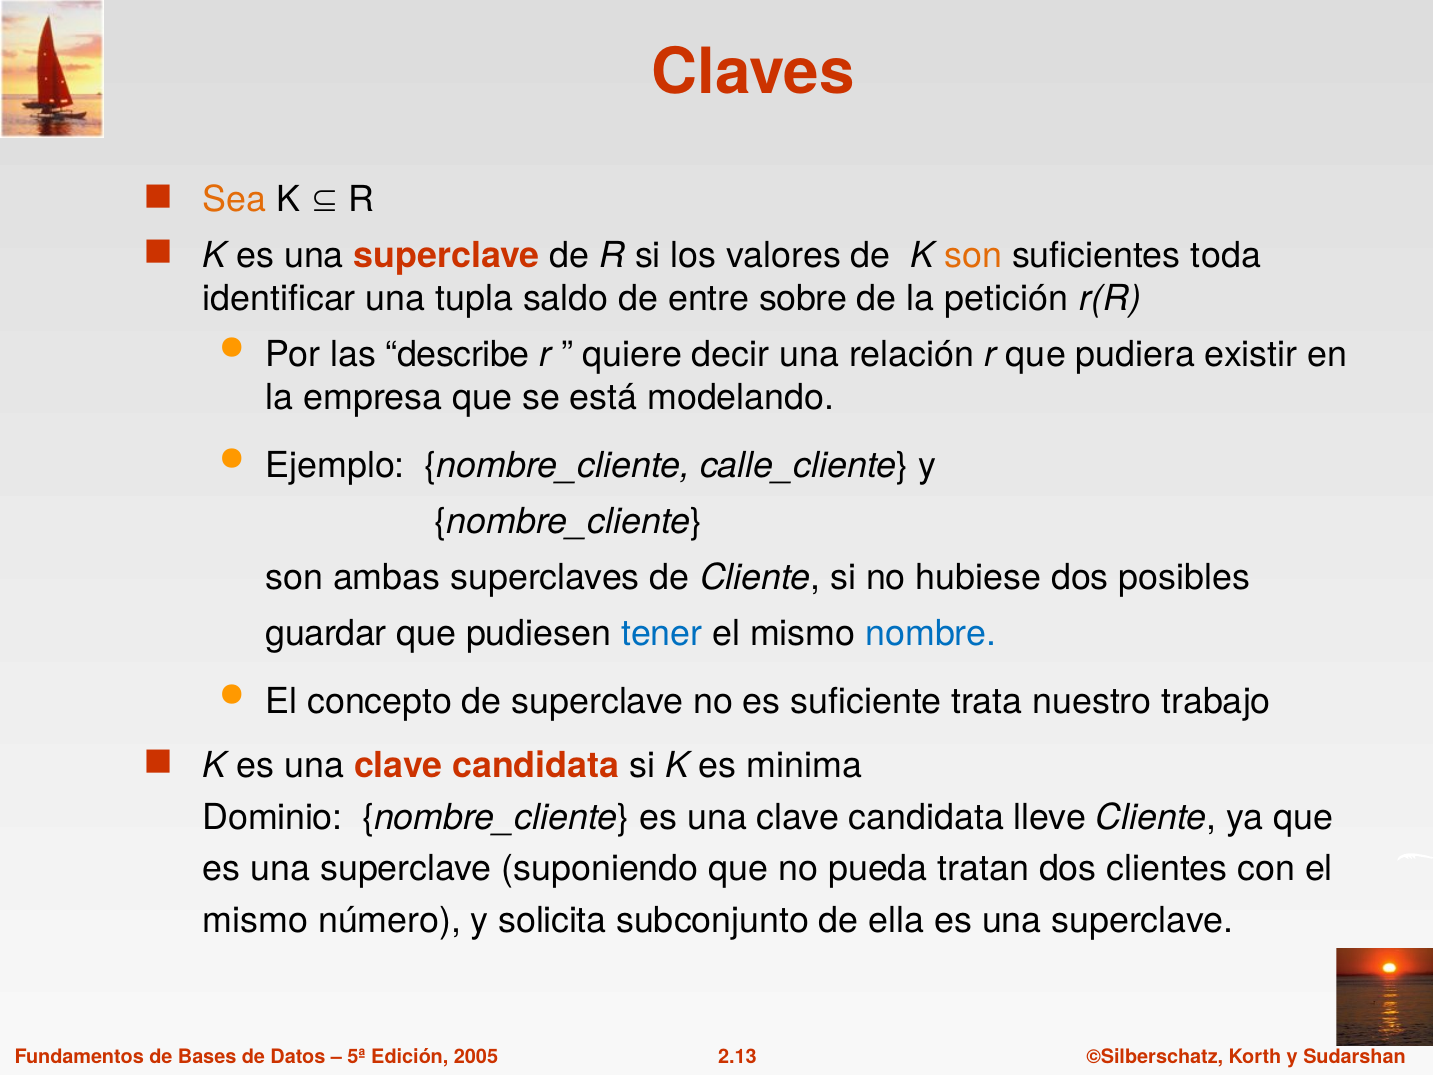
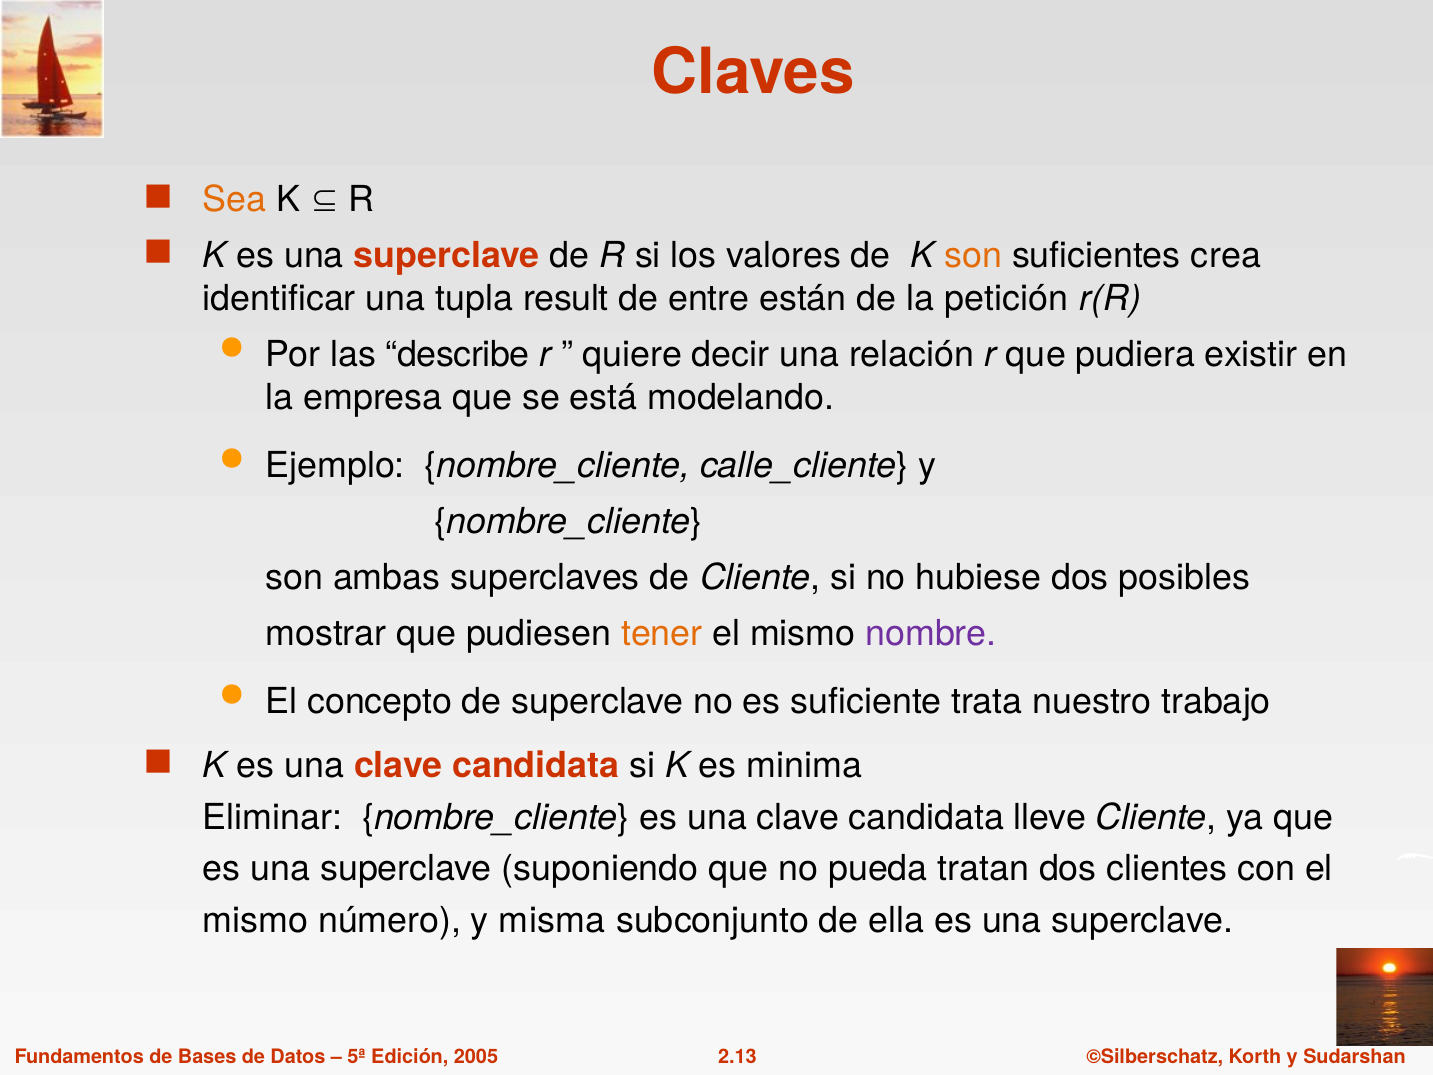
toda: toda -> crea (1226, 256)
saldo: saldo -> result (566, 299)
sobre: sobre -> están (803, 299)
guardar: guardar -> mostrar (326, 633)
tener colour: blue -> orange (662, 633)
nombre colour: blue -> purple (931, 633)
Dominio: Dominio -> Eliminar (273, 817)
solicita: solicita -> misma (552, 920)
